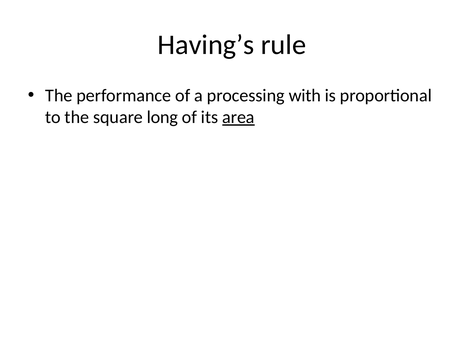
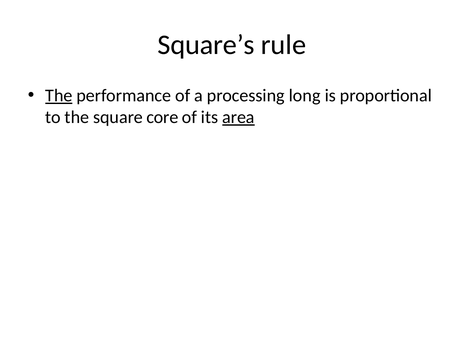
Having’s: Having’s -> Square’s (206, 45)
The underline: none -> present (59, 96)
with: with -> long (305, 96)
long: long -> core (162, 117)
